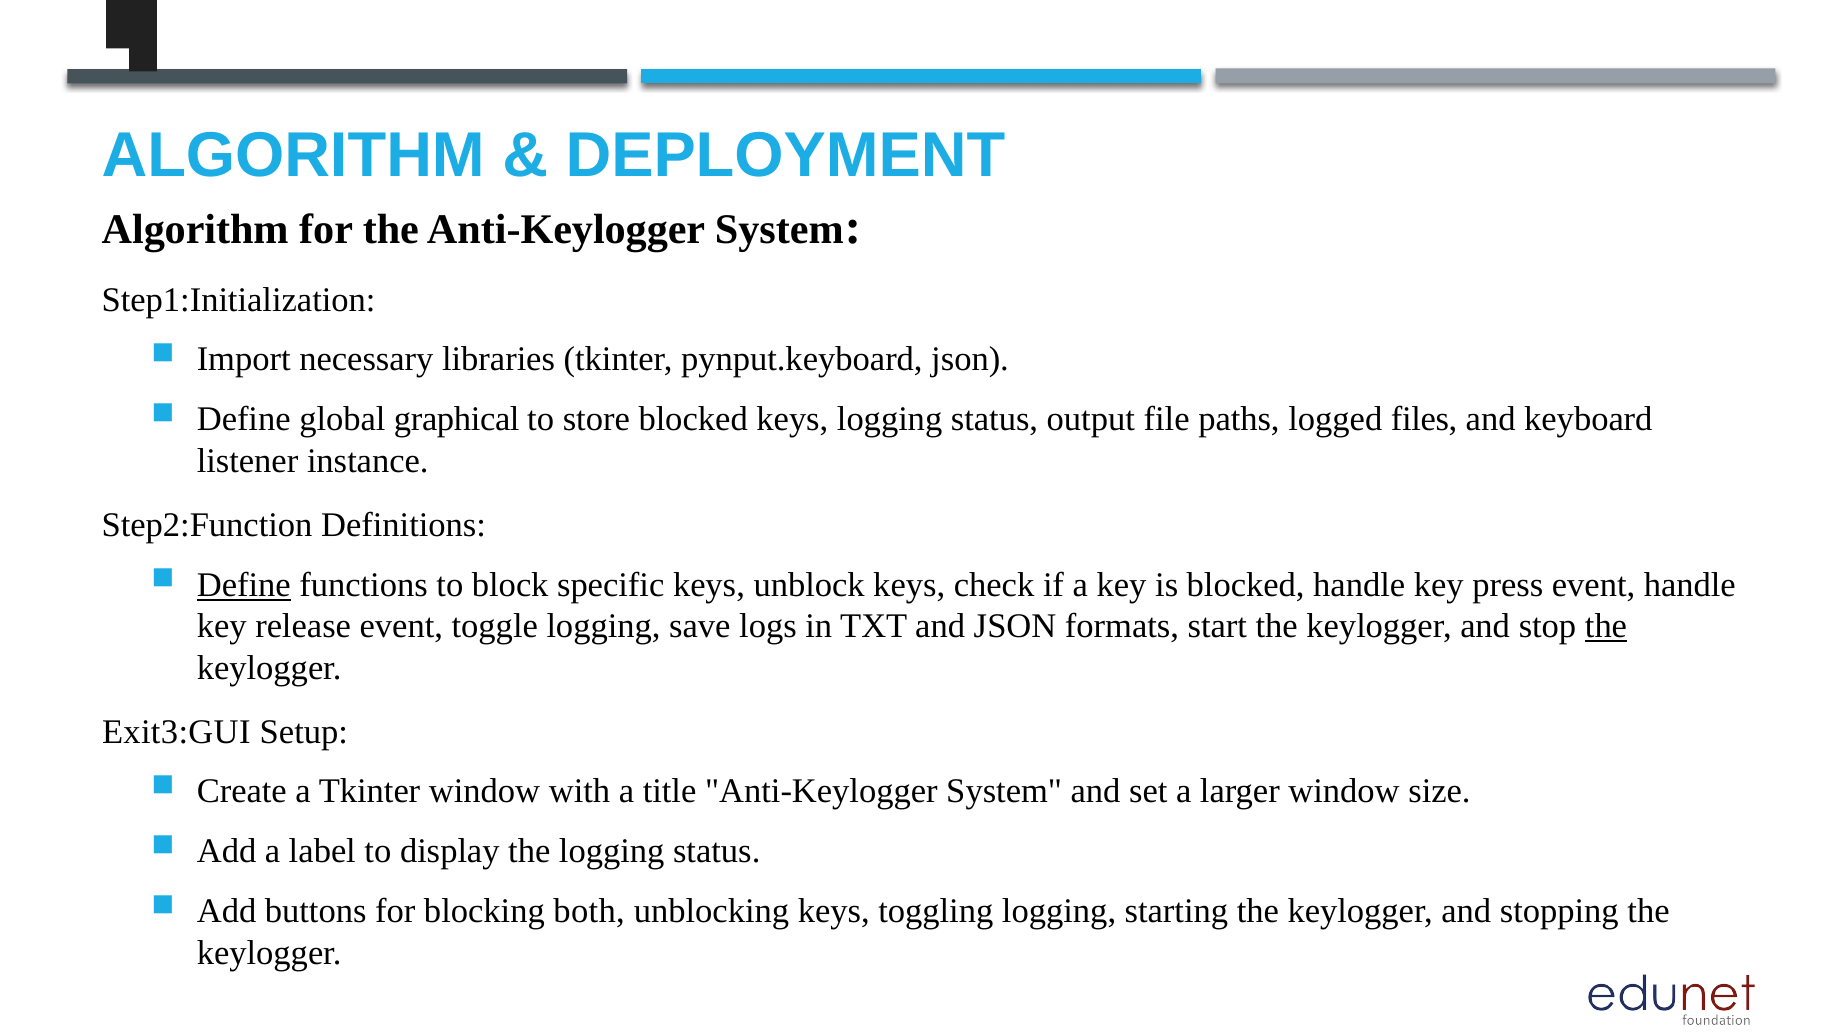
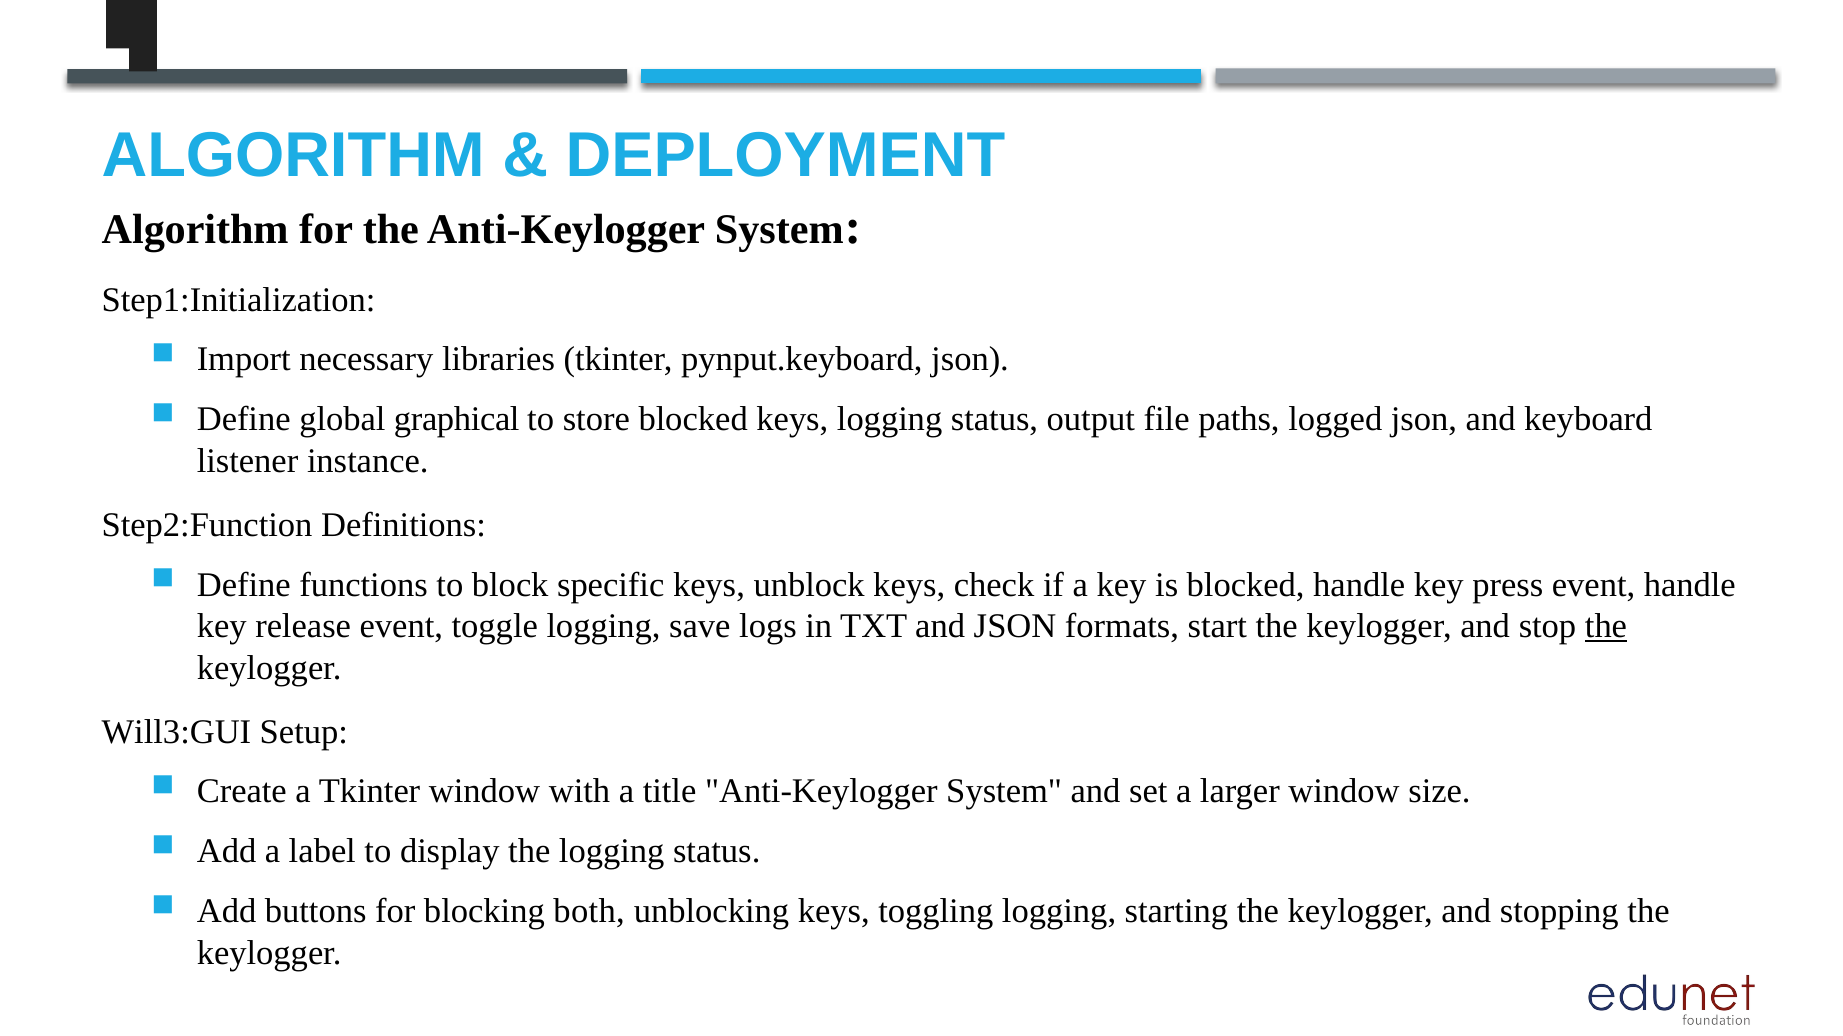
logged files: files -> json (1424, 420)
Define underline: present -> none (244, 585)
Exit3:GUI: Exit3:GUI -> Will3:GUI (176, 732)
